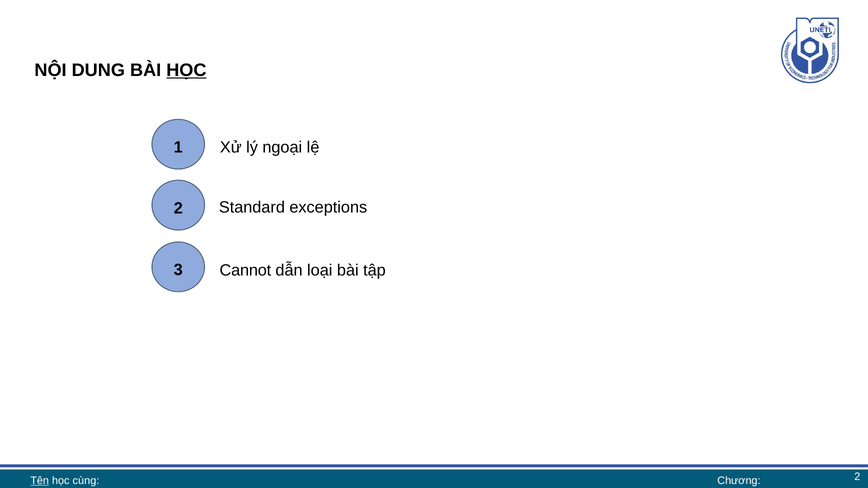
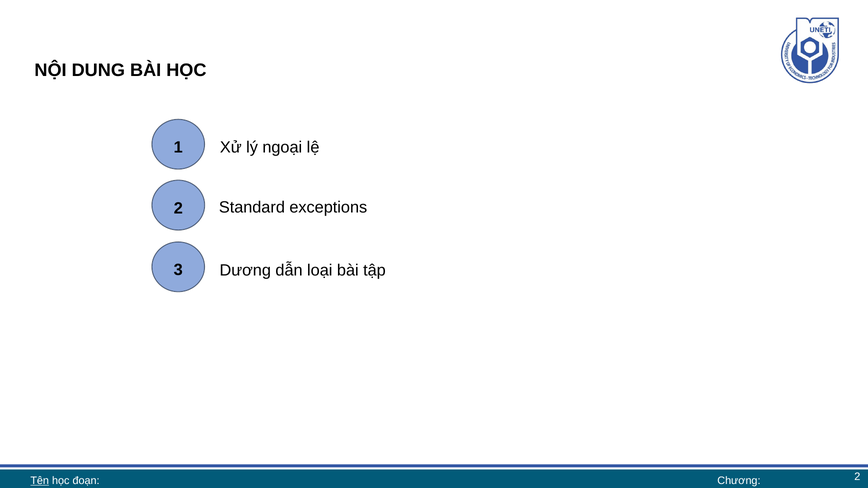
HỌC underline: present -> none (186, 70)
Cannot: Cannot -> Dương (245, 270)
cùng: cùng -> đoạn (86, 481)
